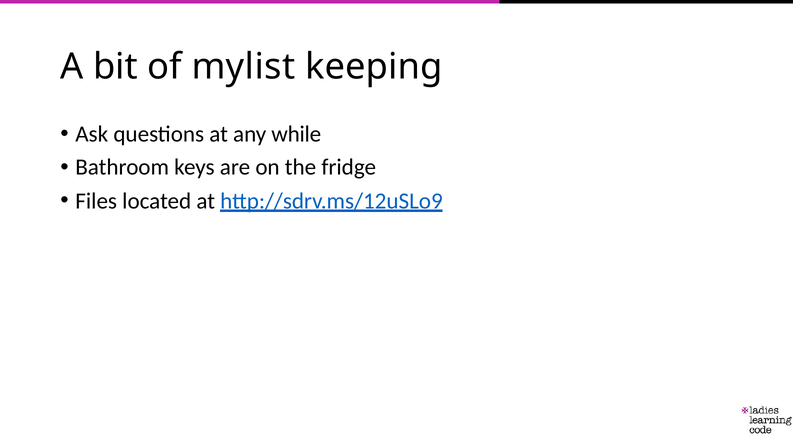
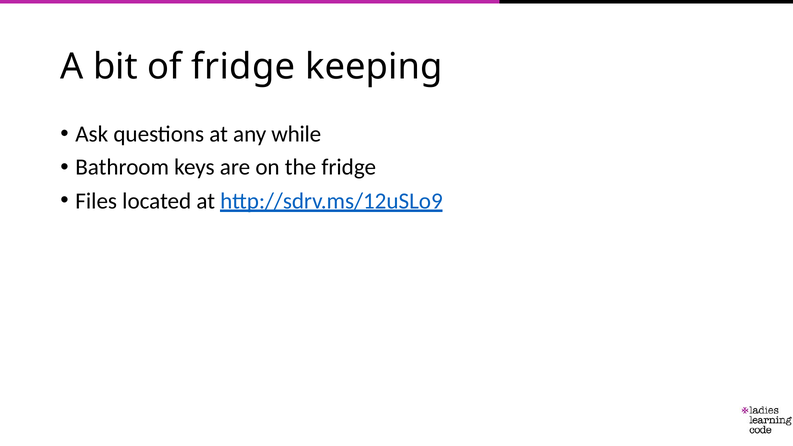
of mylist: mylist -> fridge (243, 67)
